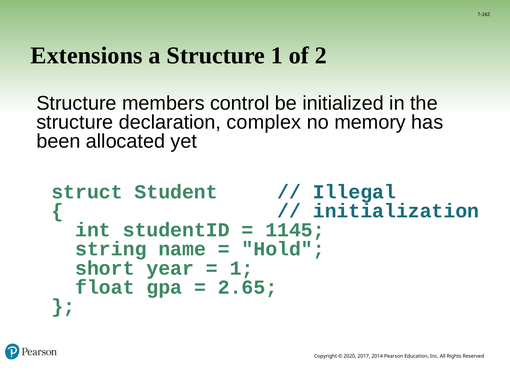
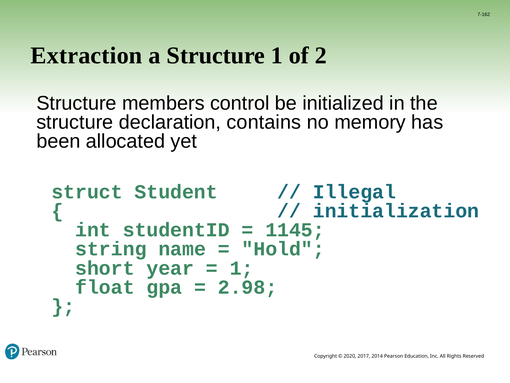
Extensions: Extensions -> Extraction (87, 55)
complex: complex -> contains (264, 122)
2.65: 2.65 -> 2.98 (248, 287)
